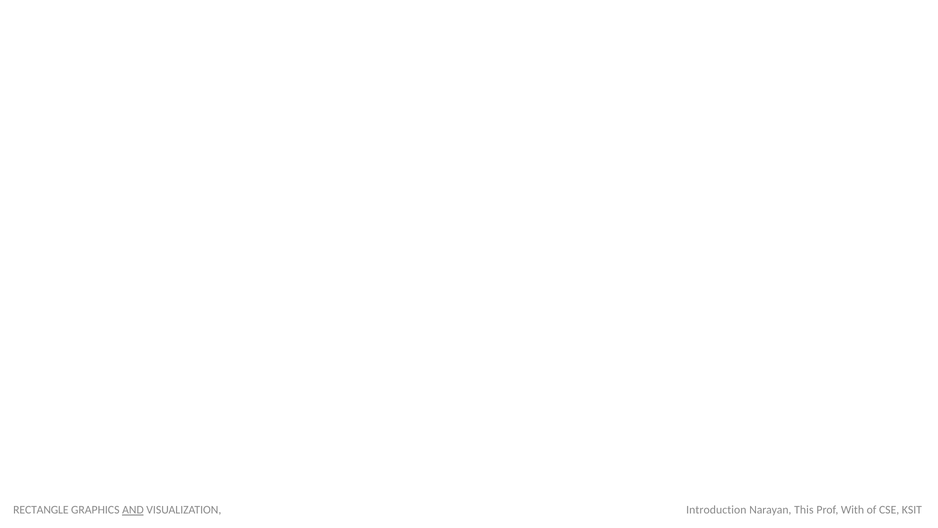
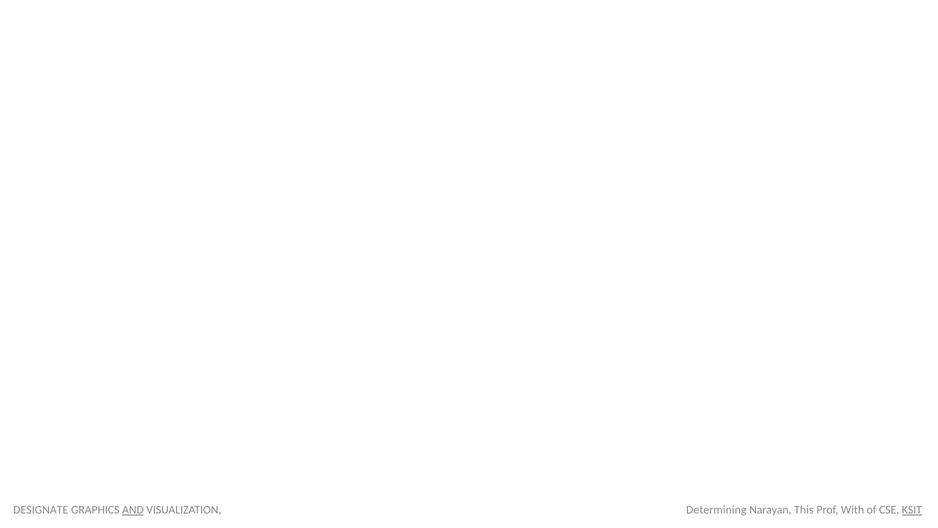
RECTANGLE: RECTANGLE -> DESIGNATE (41, 510)
Introduction: Introduction -> Determining (716, 510)
KSIT underline: none -> present (912, 510)
